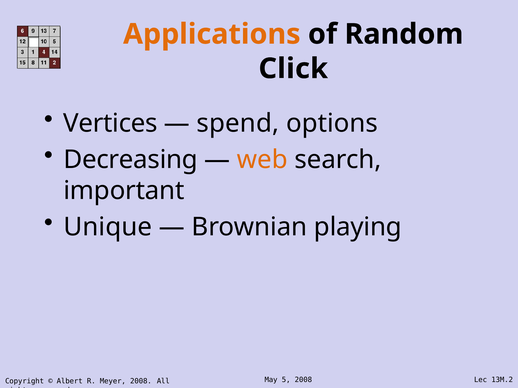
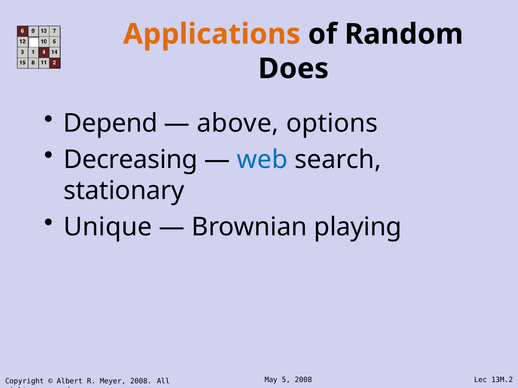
Click: Click -> Does (293, 69)
Vertices: Vertices -> Depend (110, 124)
spend: spend -> above (238, 124)
web colour: orange -> blue (262, 160)
important: important -> stationary (124, 191)
